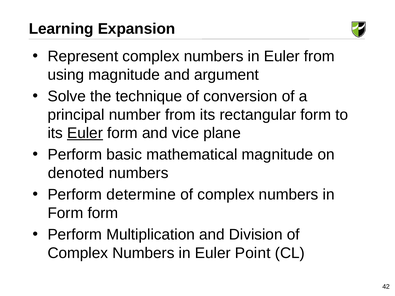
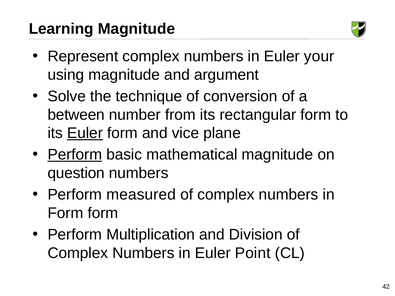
Learning Expansion: Expansion -> Magnitude (136, 29)
Euler from: from -> your (319, 56)
principal: principal -> between (76, 115)
Perform underline: none -> present (75, 155)
denoted: denoted -> question (76, 173)
determine: determine -> measured (141, 195)
